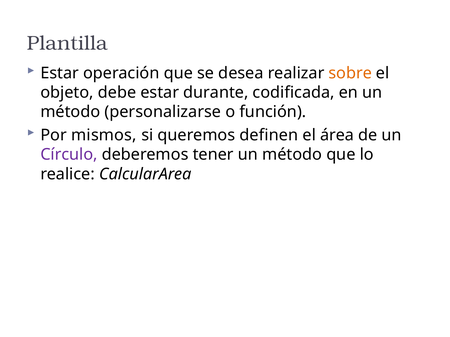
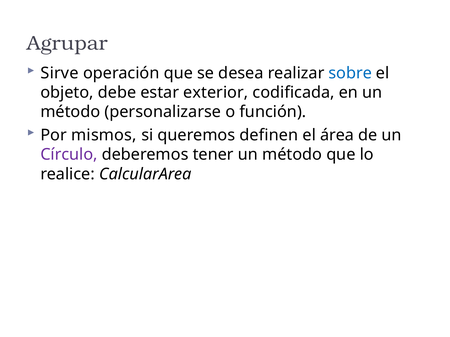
Plantilla: Plantilla -> Agrupar (67, 43)
Estar: Estar -> Sirve (60, 73)
sobre colour: orange -> blue (350, 73)
durante: durante -> exterior (216, 93)
